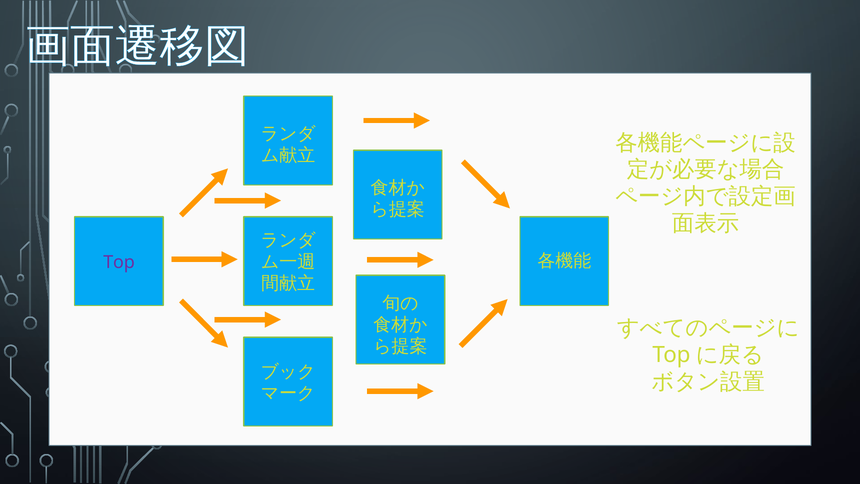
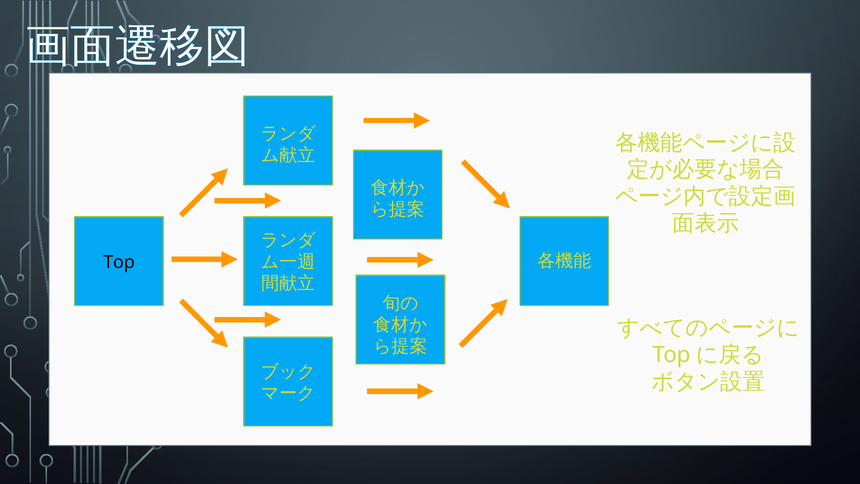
Top colour: purple -> black (119, 262)
